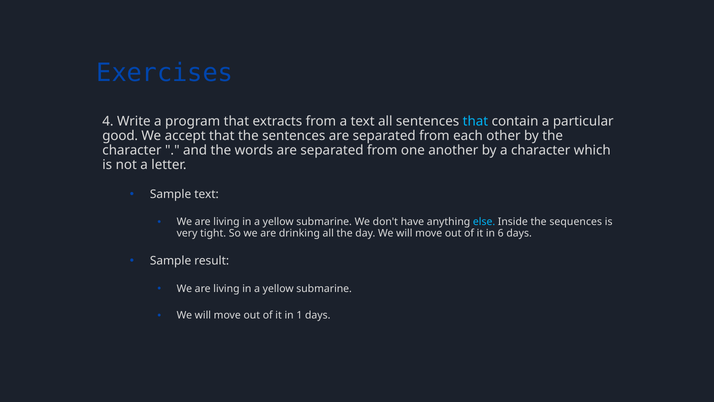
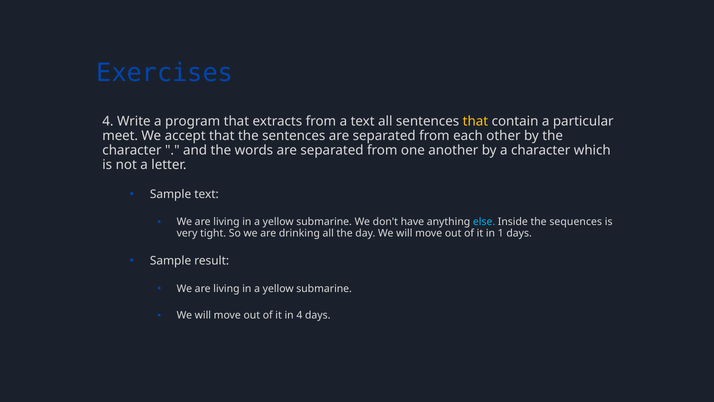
that colour: light blue -> yellow (475, 121)
good: good -> meet (120, 136)
6: 6 -> 1 (501, 233)
in 1: 1 -> 4 (299, 315)
